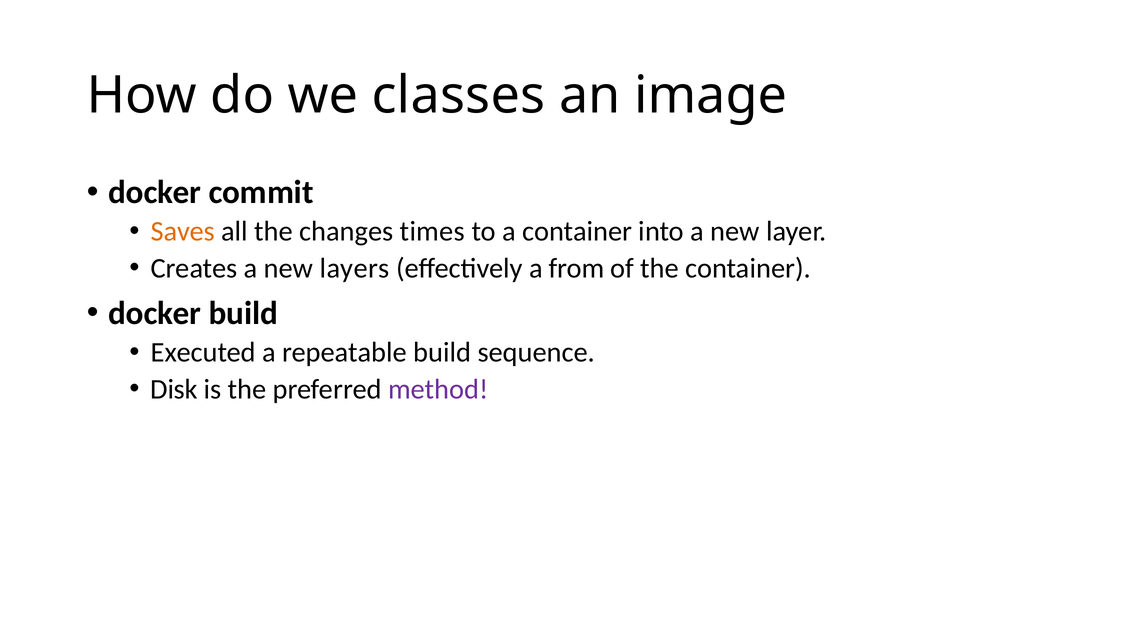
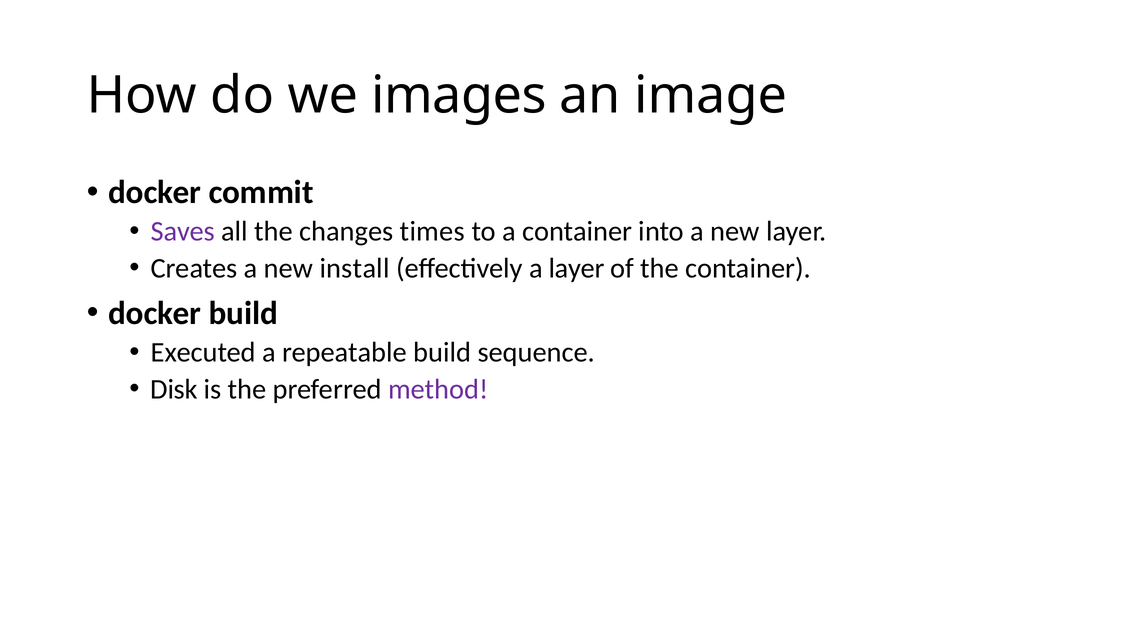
classes: classes -> images (459, 96)
Saves colour: orange -> purple (183, 232)
layers: layers -> install (355, 268)
a from: from -> layer (577, 268)
